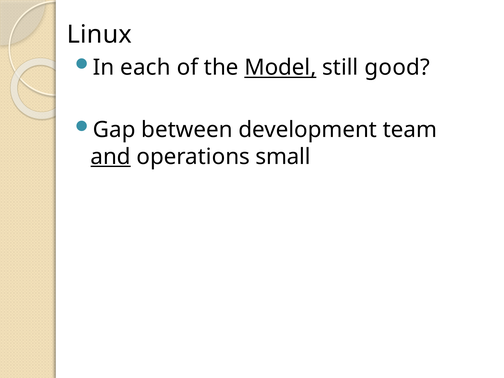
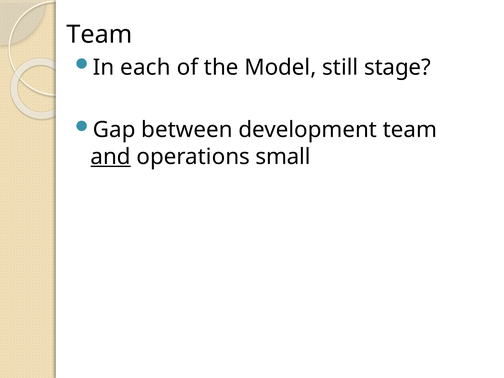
Linux: Linux -> Team (99, 34)
Model underline: present -> none (280, 68)
good: good -> stage (397, 68)
